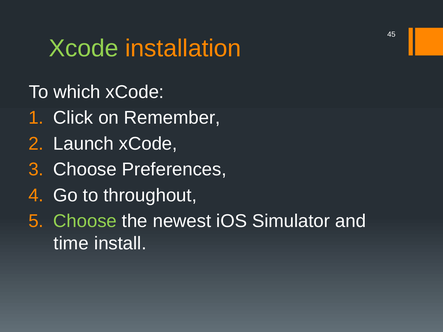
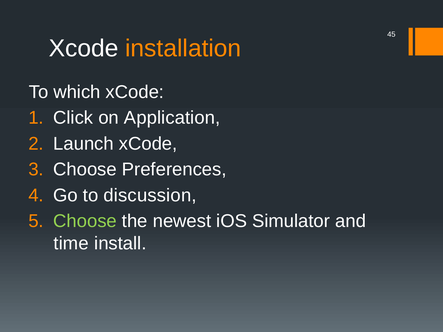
Xcode colour: light green -> white (84, 48)
Remember: Remember -> Application (172, 118)
throughout: throughout -> discussion (150, 195)
